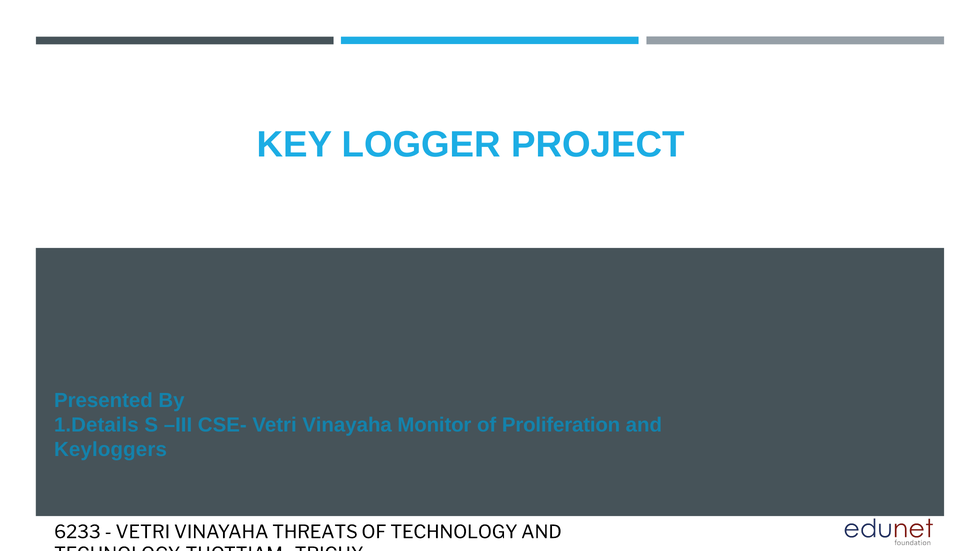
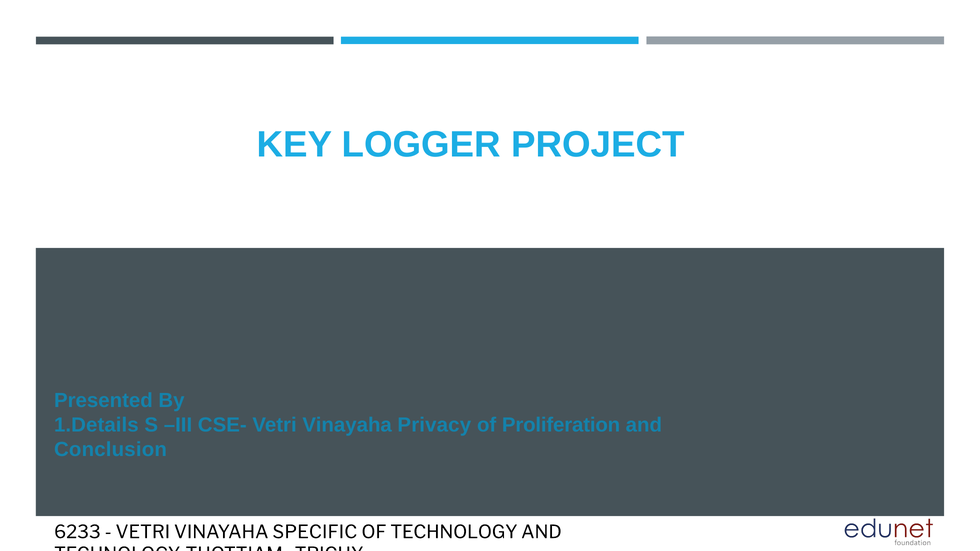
Monitor: Monitor -> Privacy (434, 425)
Keyloggers: Keyloggers -> Conclusion (110, 450)
THREATS: THREATS -> SPECIFIC (315, 532)
